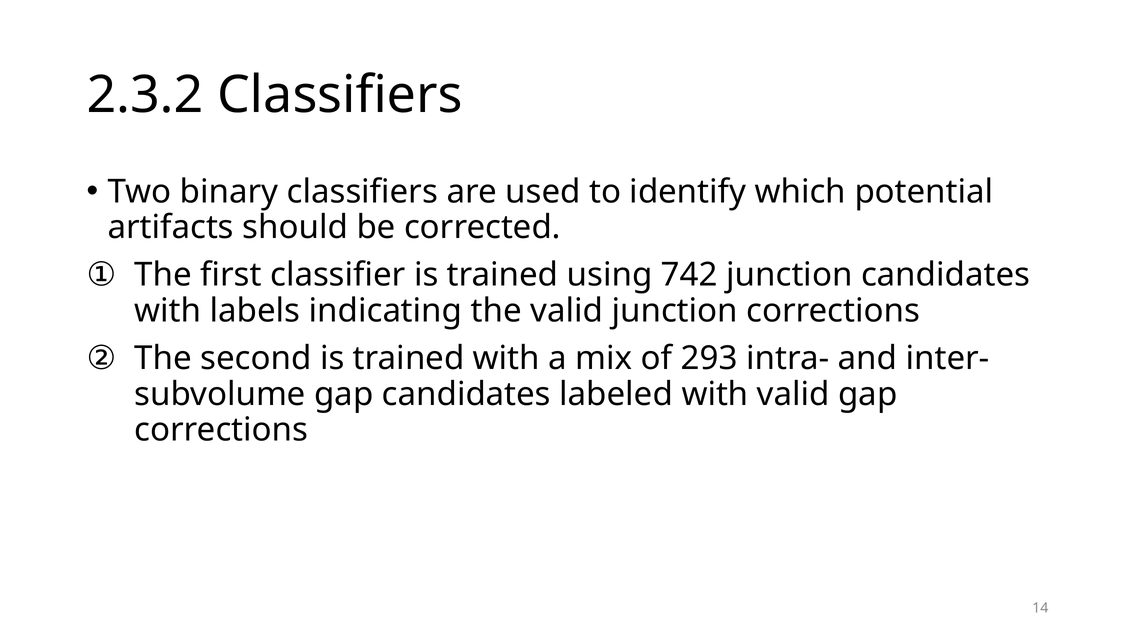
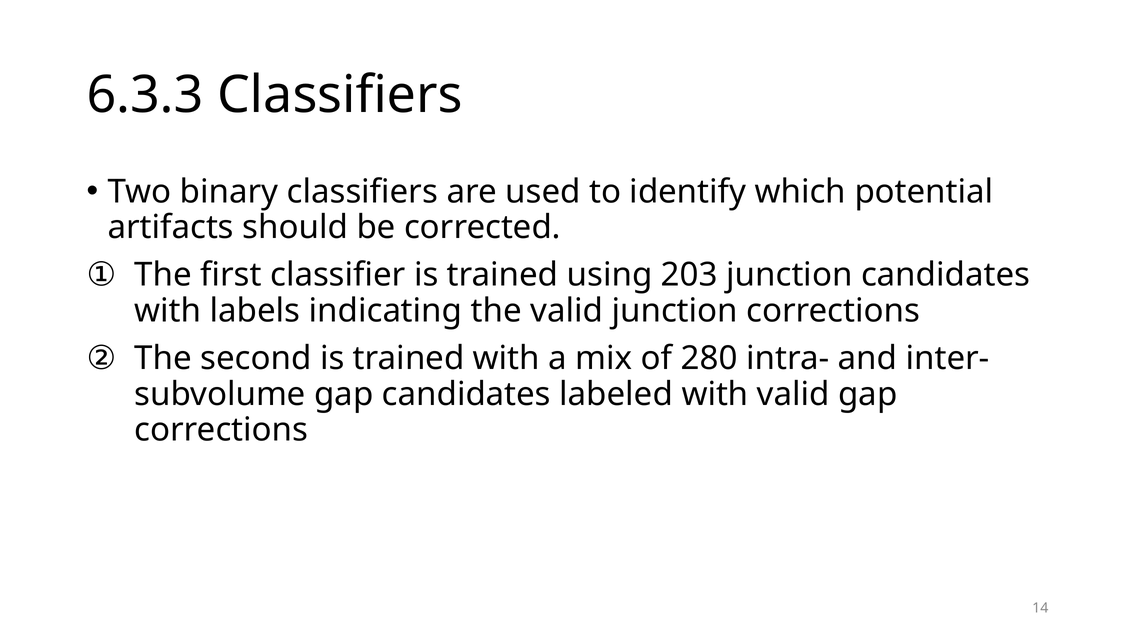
2.3.2: 2.3.2 -> 6.3.3 (145, 95)
742: 742 -> 203 (689, 275)
293: 293 -> 280 (709, 359)
